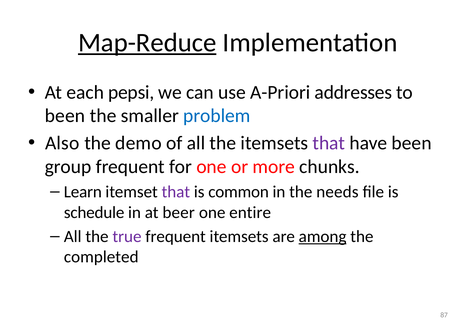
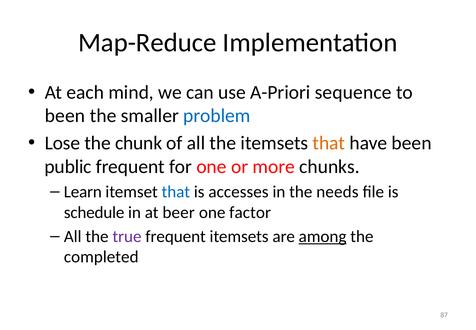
Map-Reduce underline: present -> none (147, 43)
pepsi: pepsi -> mind (131, 92)
addresses: addresses -> sequence (353, 92)
Also: Also -> Lose (62, 143)
demo: demo -> chunk (139, 143)
that colour: purple -> orange (329, 143)
group: group -> public (68, 166)
that colour: purple -> blue (176, 192)
common: common -> accesses (238, 192)
entire: entire -> factor (250, 212)
